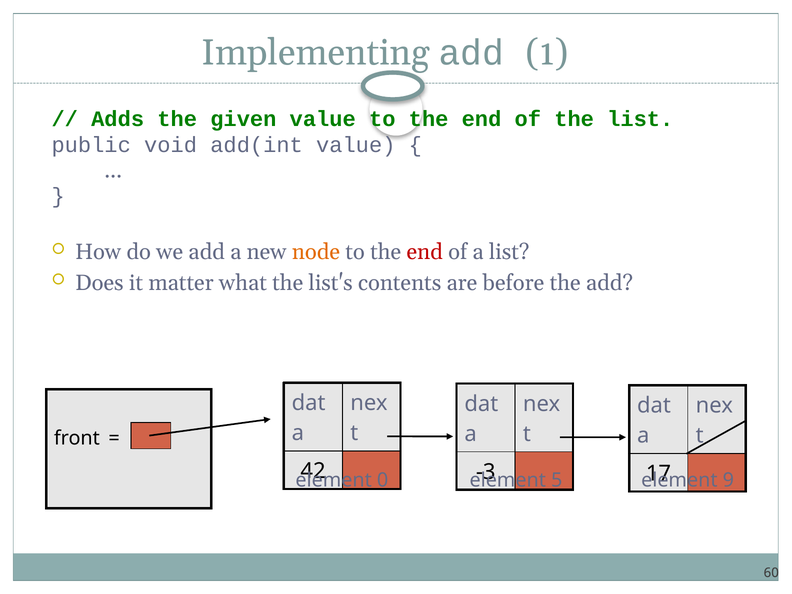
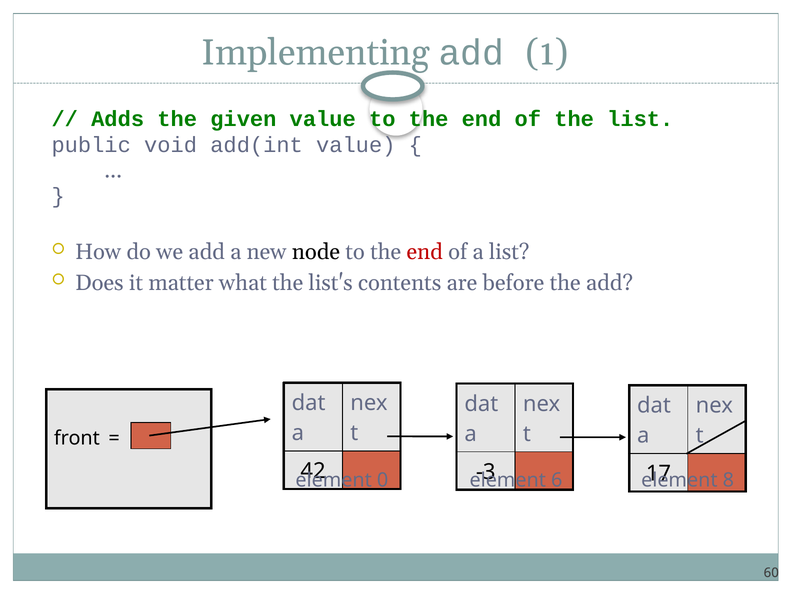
node colour: orange -> black (316, 252)
5: 5 -> 6 (557, 480)
9: 9 -> 8 (728, 480)
